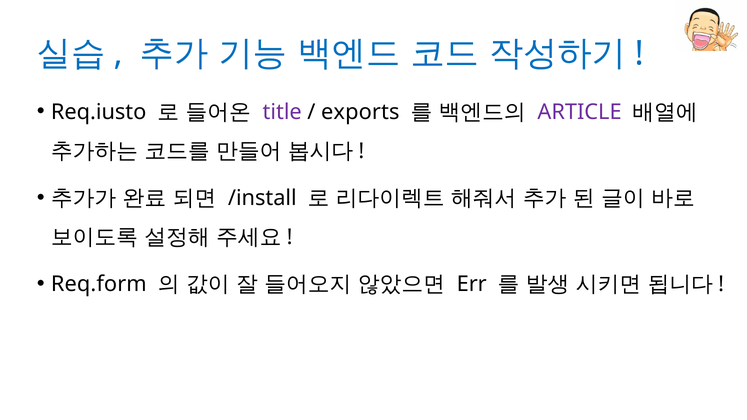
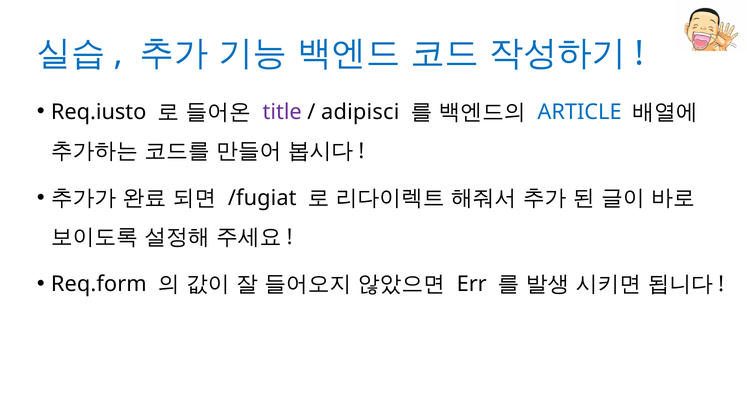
exports: exports -> adipisci (360, 112)
ARTICLE colour: purple -> blue (580, 112)
/install: /install -> /fugiat (262, 198)
